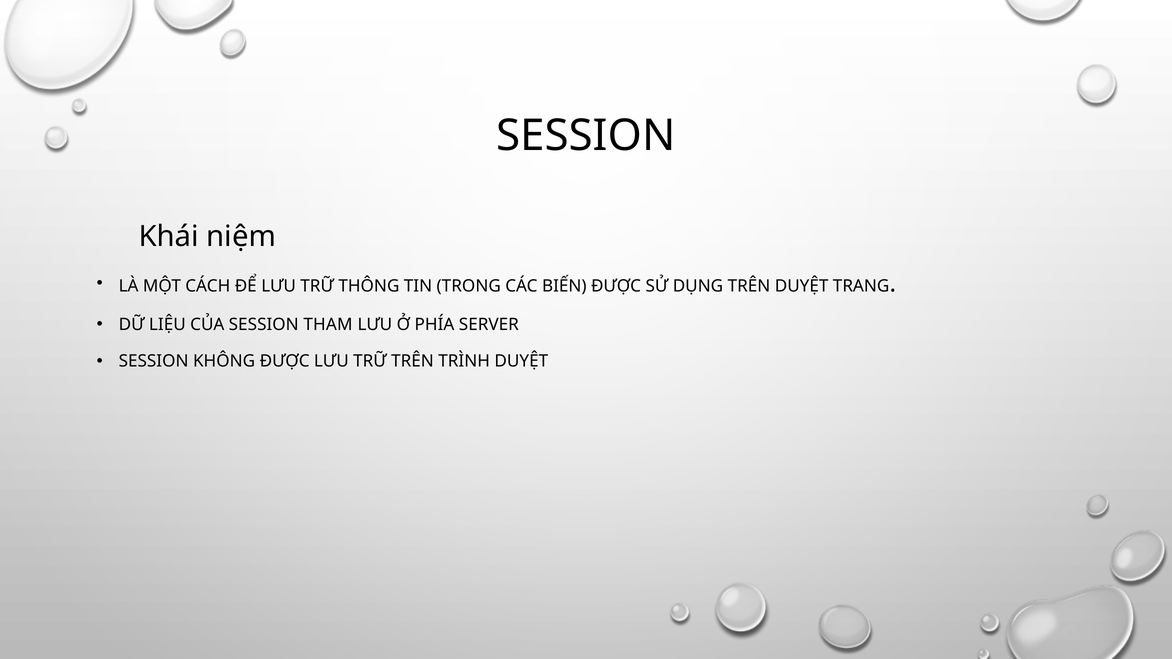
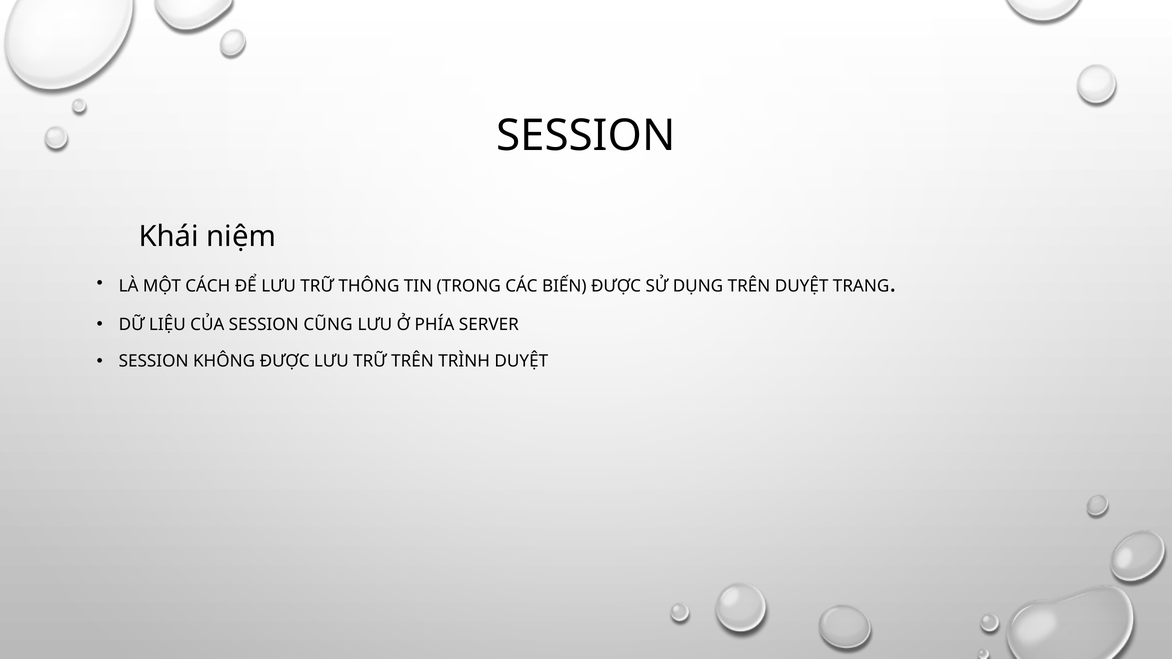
THAM: THAM -> CŨNG (328, 325)
